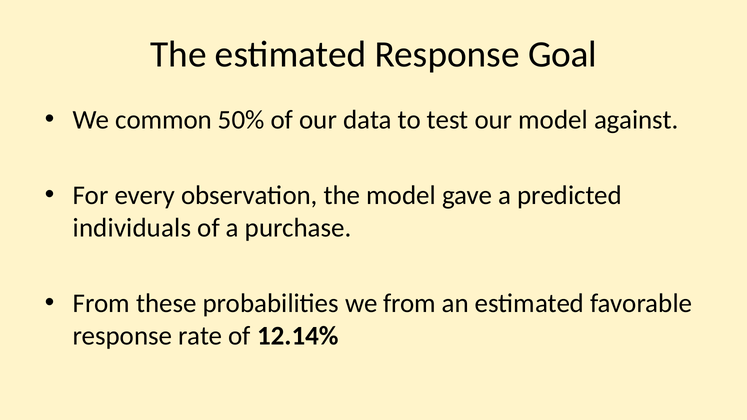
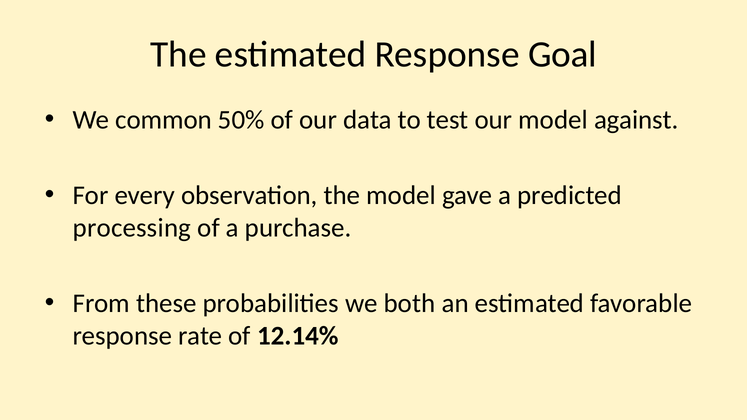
individuals: individuals -> processing (132, 228)
we from: from -> both (409, 304)
